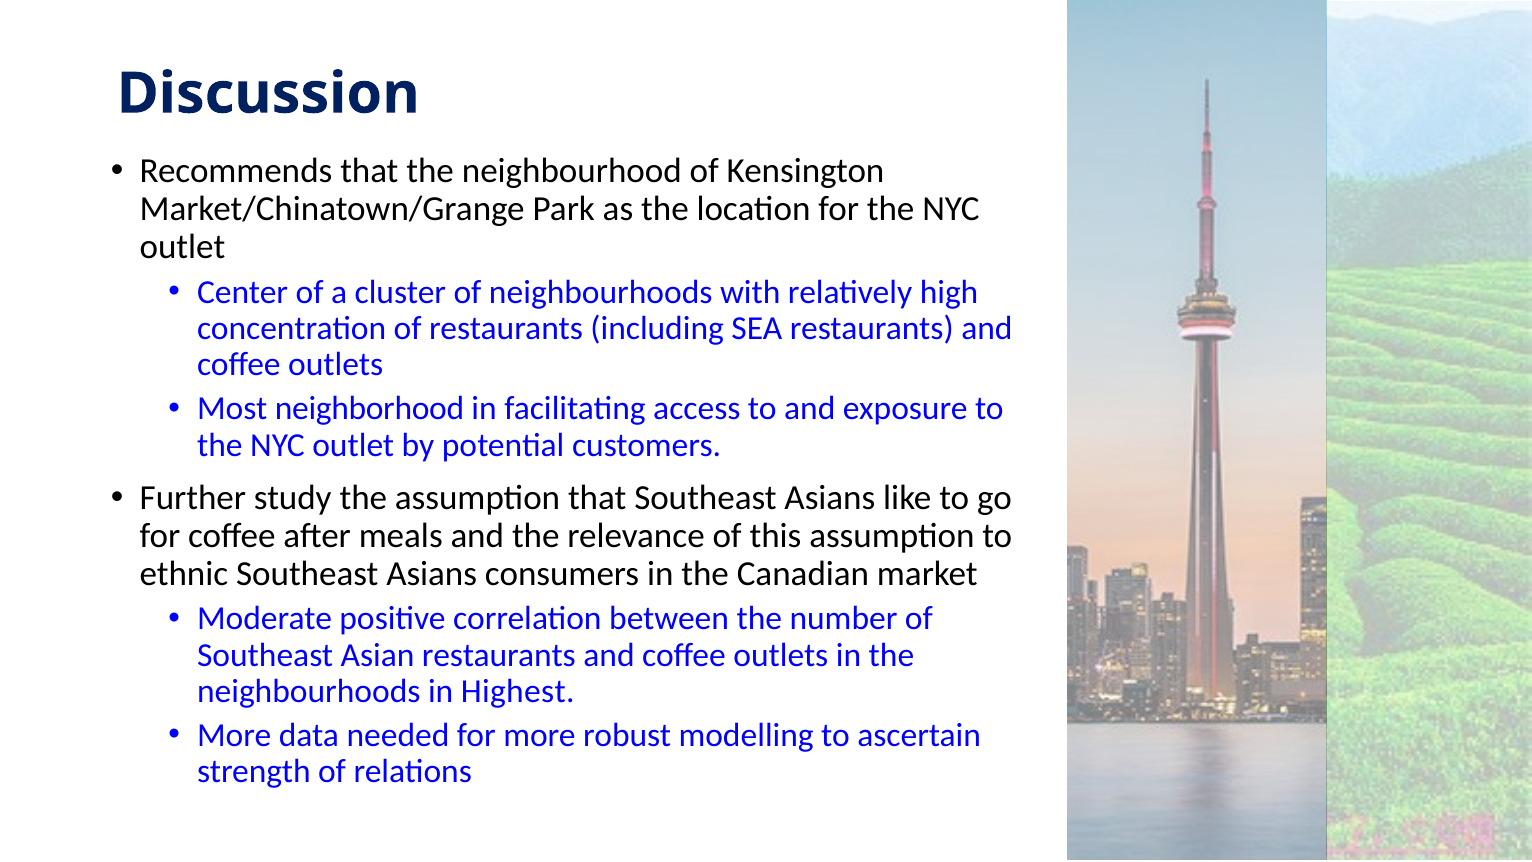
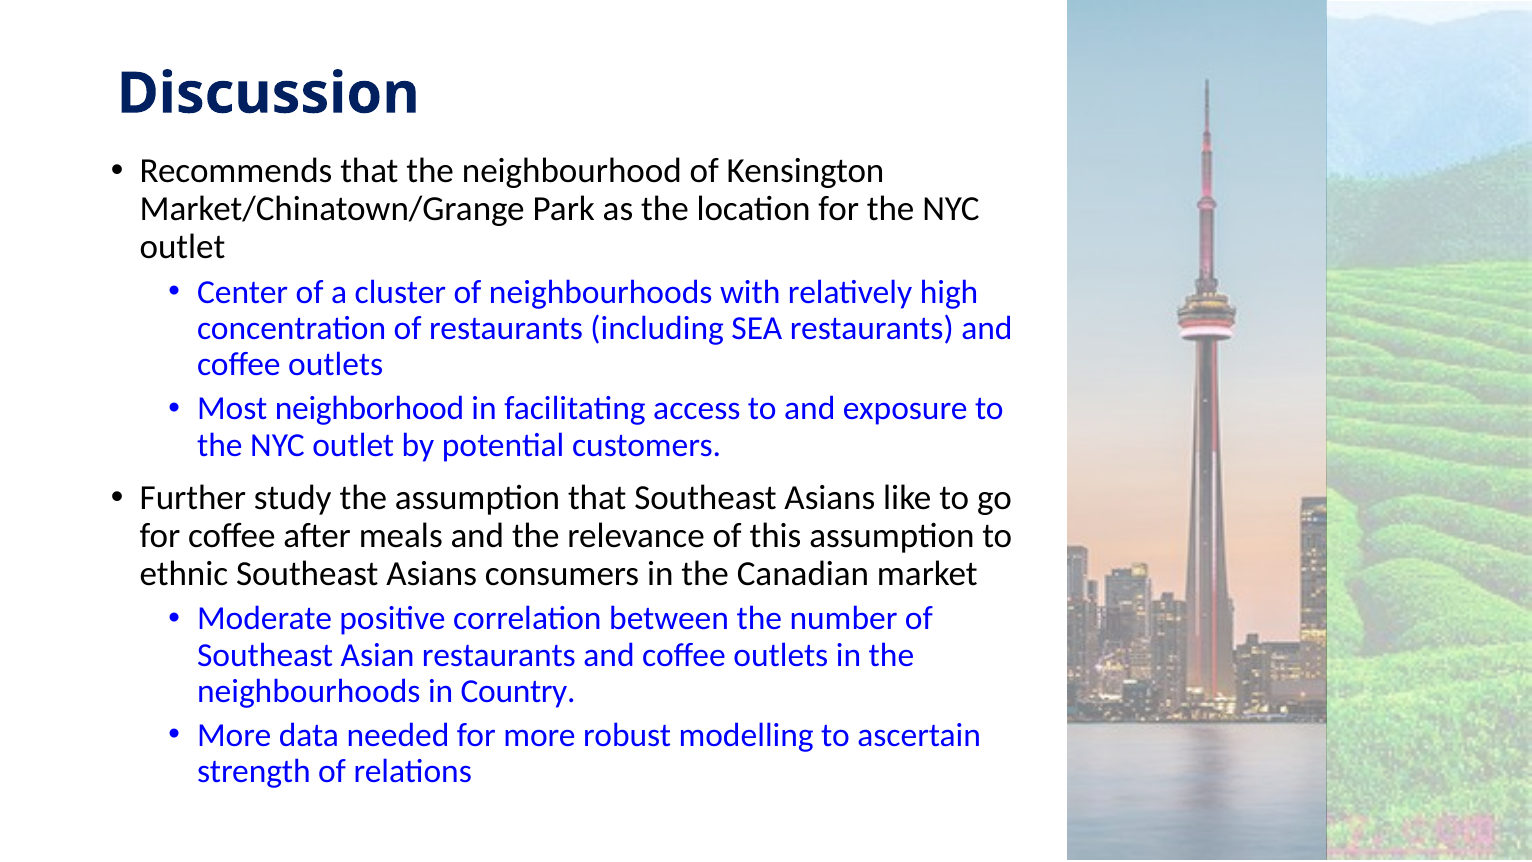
Highest: Highest -> Country (518, 691)
